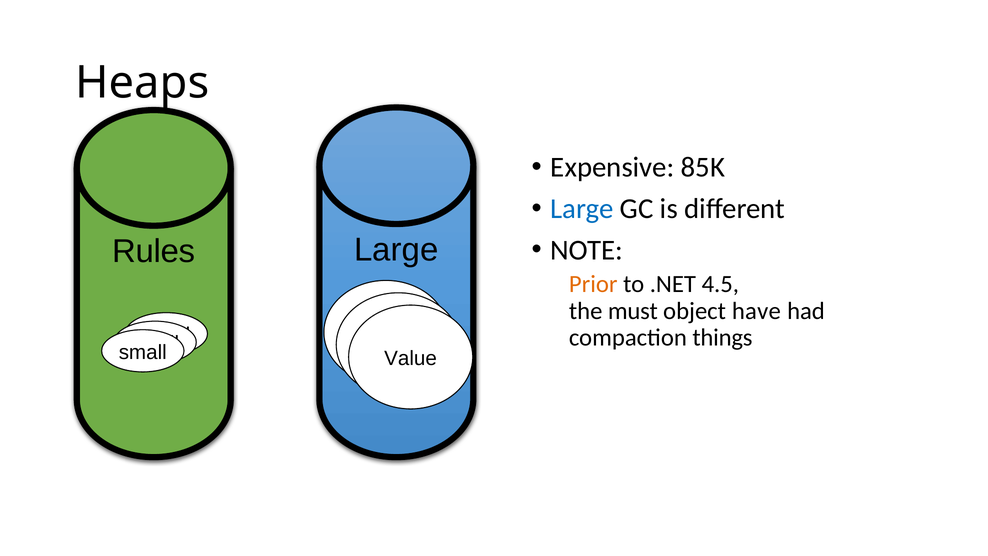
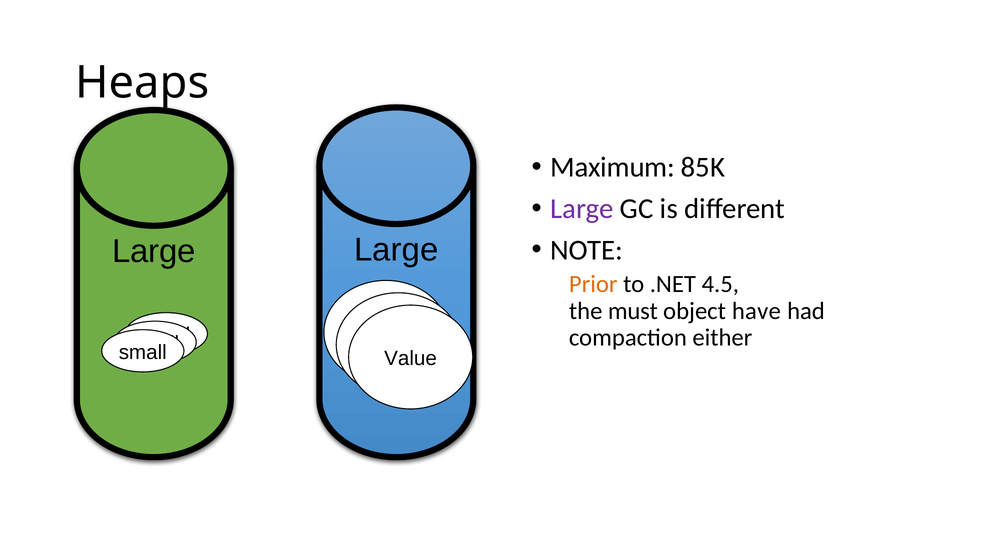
Expensive: Expensive -> Maximum (613, 167)
Large colour: blue -> purple (582, 209)
Rules: Rules -> Large (154, 251)
things: things -> either (722, 337)
